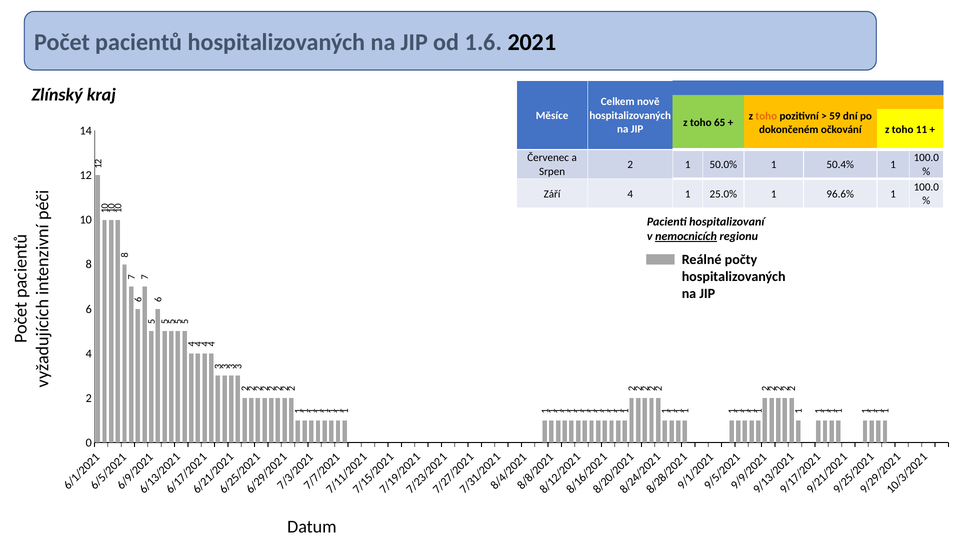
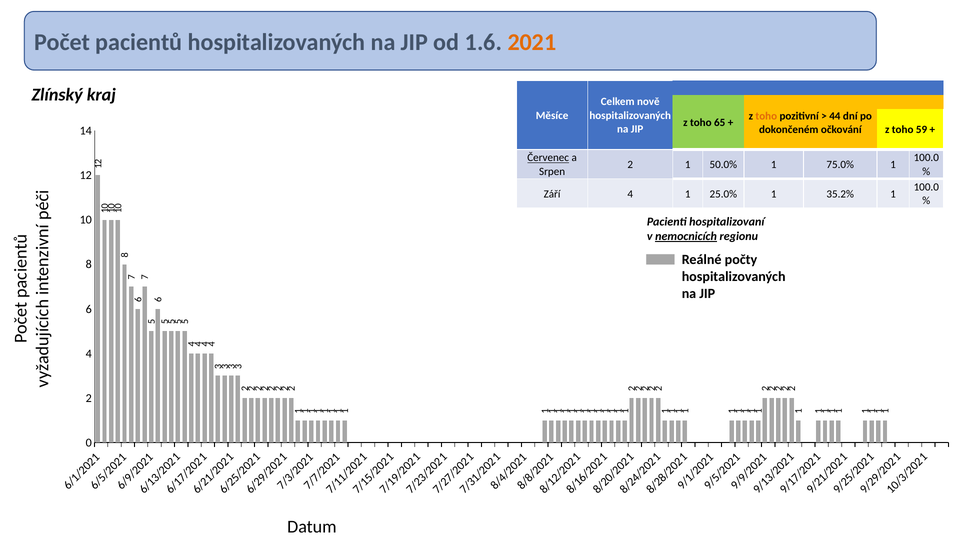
2021 colour: black -> orange (532, 42)
59: 59 -> 44 (835, 116)
11: 11 -> 59 (922, 130)
Červenec underline: none -> present (548, 158)
50.4%: 50.4% -> 75.0% (840, 164)
96.6%: 96.6% -> 35.2% (840, 194)
